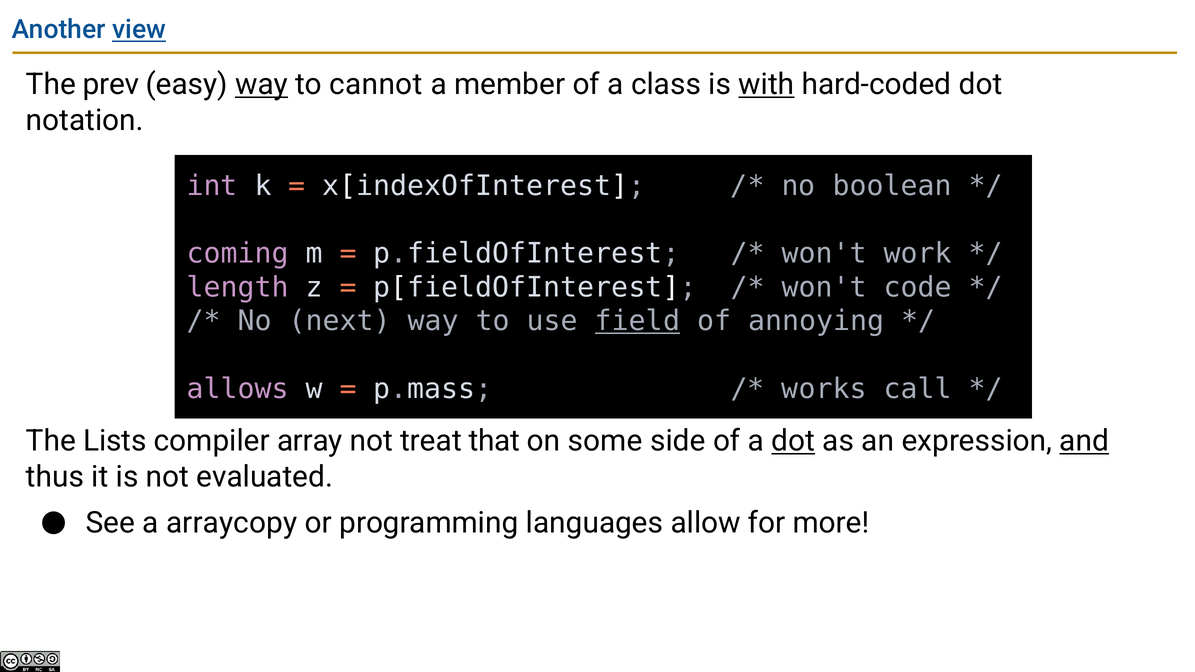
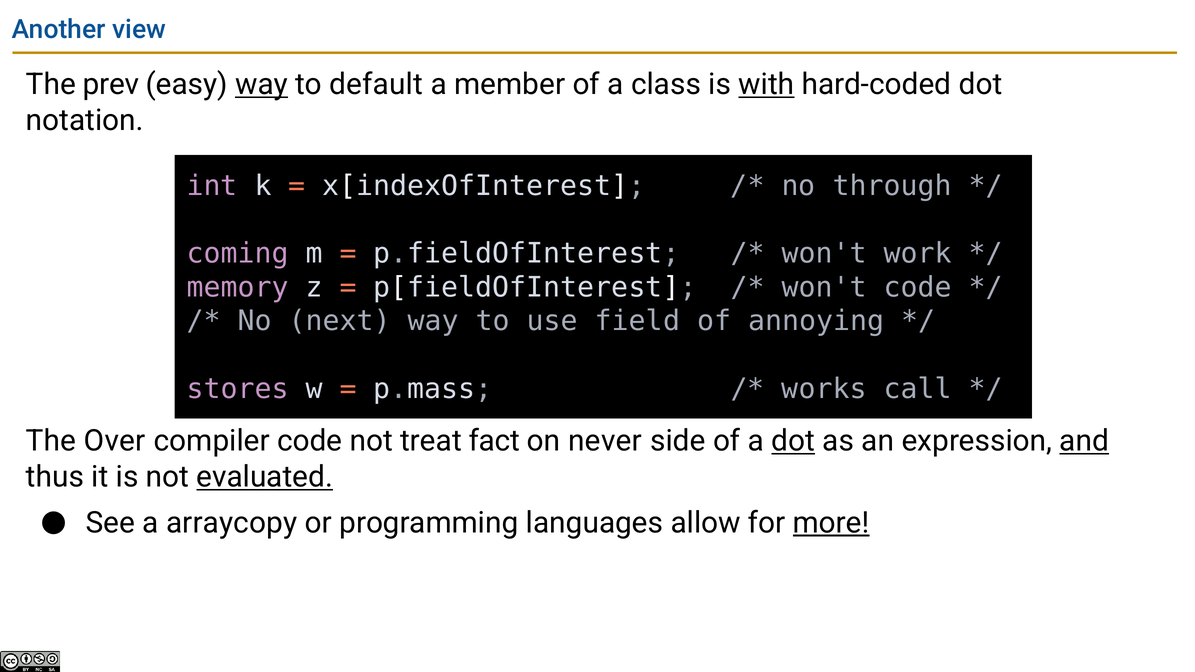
view underline: present -> none (139, 30)
cannot: cannot -> default (376, 85)
boolean: boolean -> through (892, 186)
length: length -> memory (238, 287)
field underline: present -> none (637, 321)
allows: allows -> stores (238, 389)
Lists: Lists -> Over (115, 441)
compiler array: array -> code (310, 441)
that: that -> fact (494, 441)
some: some -> never (605, 441)
evaluated underline: none -> present (265, 477)
more underline: none -> present (831, 523)
